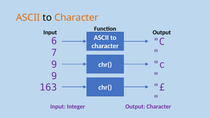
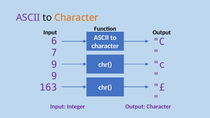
ASCII colour: orange -> purple (28, 18)
